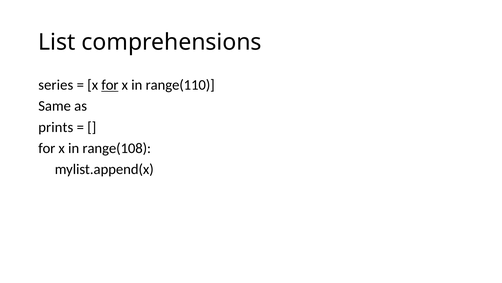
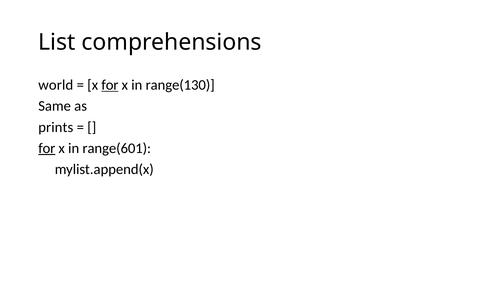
series: series -> world (56, 85)
range(110: range(110 -> range(130 (180, 85)
for underline: none -> present (47, 148)
range(108: range(108 -> range(601 (117, 148)
